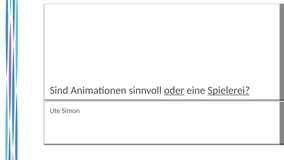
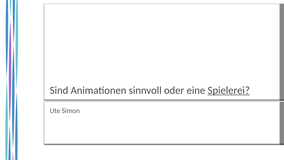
oder underline: present -> none (174, 90)
